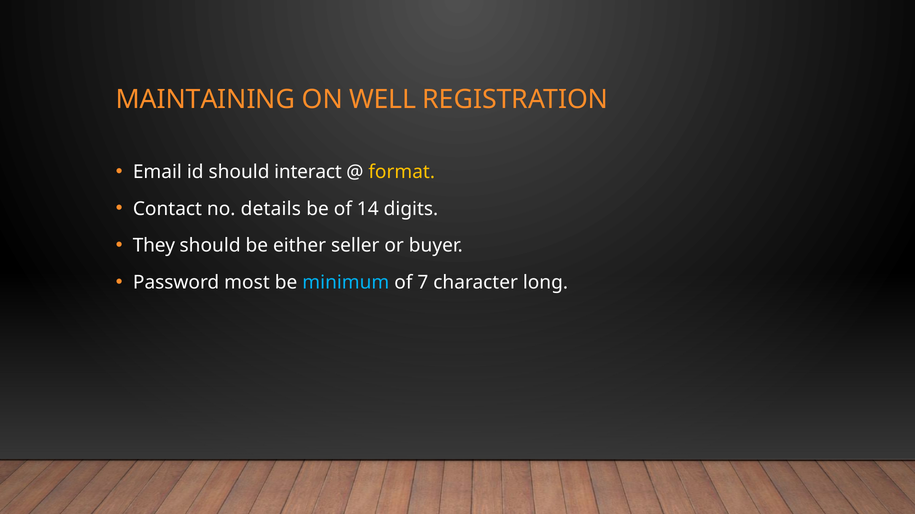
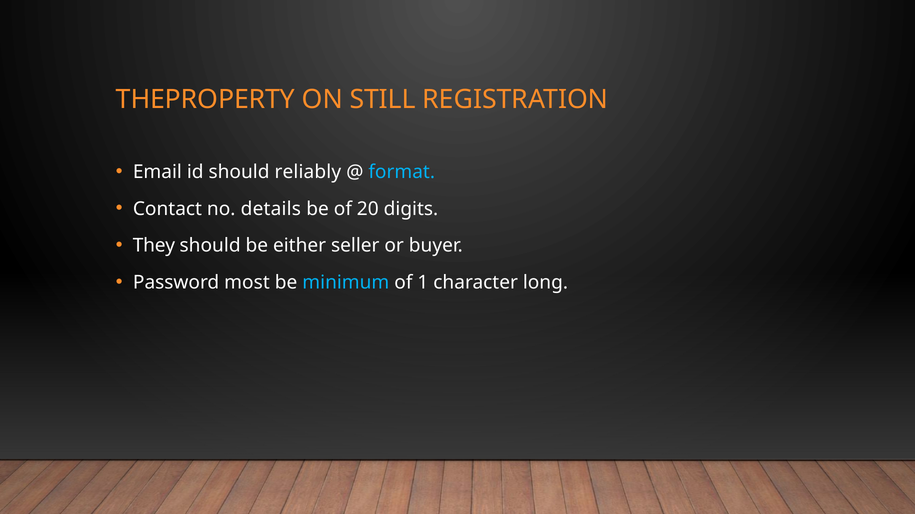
MAINTAINING: MAINTAINING -> THEPROPERTY (205, 100)
WELL: WELL -> STILL (383, 100)
interact: interact -> reliably (308, 172)
format colour: yellow -> light blue (402, 172)
14: 14 -> 20 (368, 209)
7: 7 -> 1 (423, 283)
